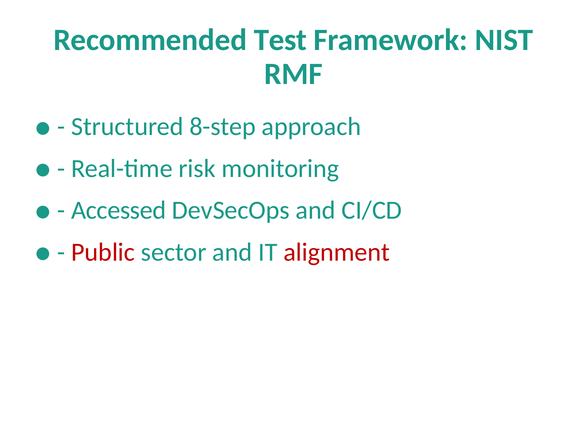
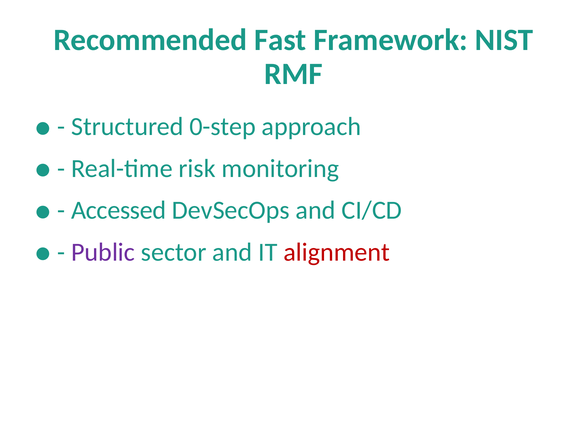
Test: Test -> Fast (280, 40)
8-step: 8-step -> 0-step (223, 127)
Public colour: red -> purple (103, 252)
